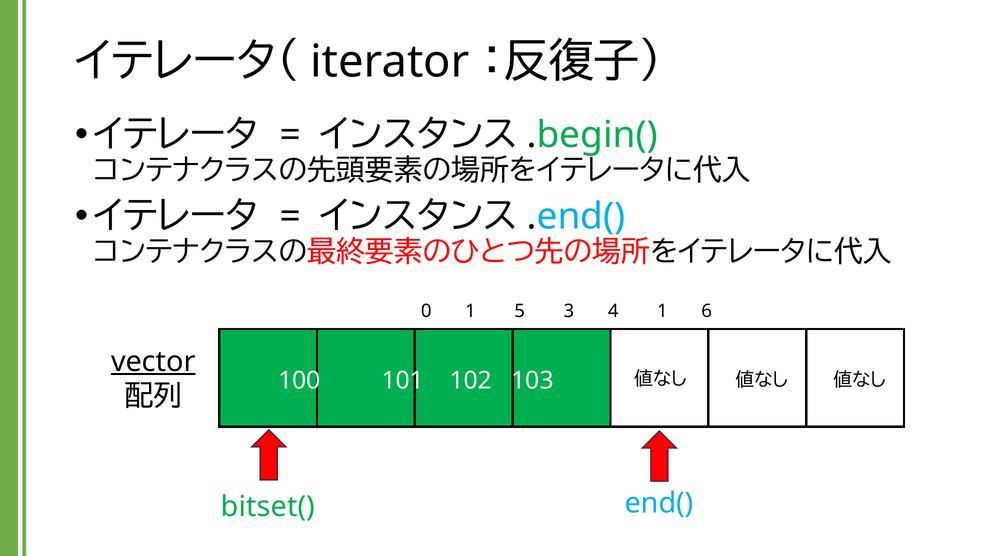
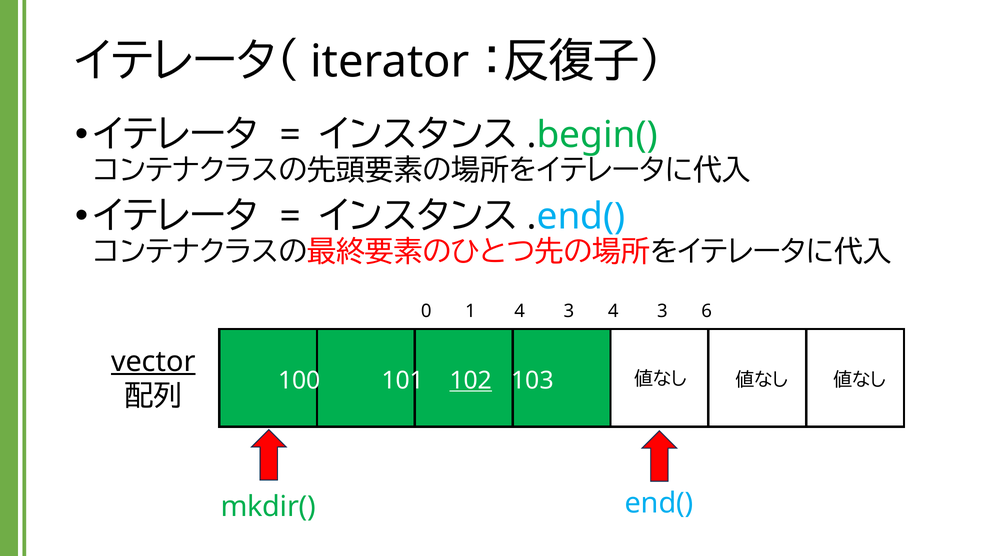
1 5: 5 -> 4 (520, 311)
3 4 1: 1 -> 3 (662, 311)
102 underline: none -> present (471, 381)
bitset(: bitset( -> mkdir( (268, 507)
